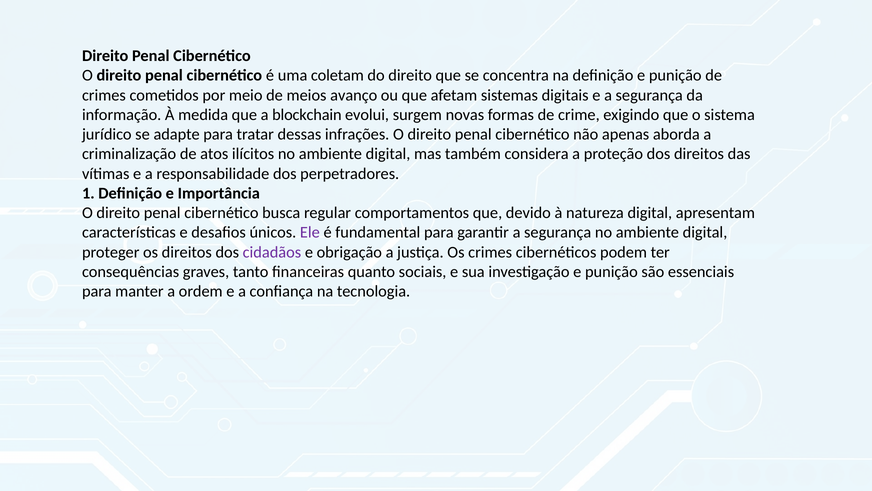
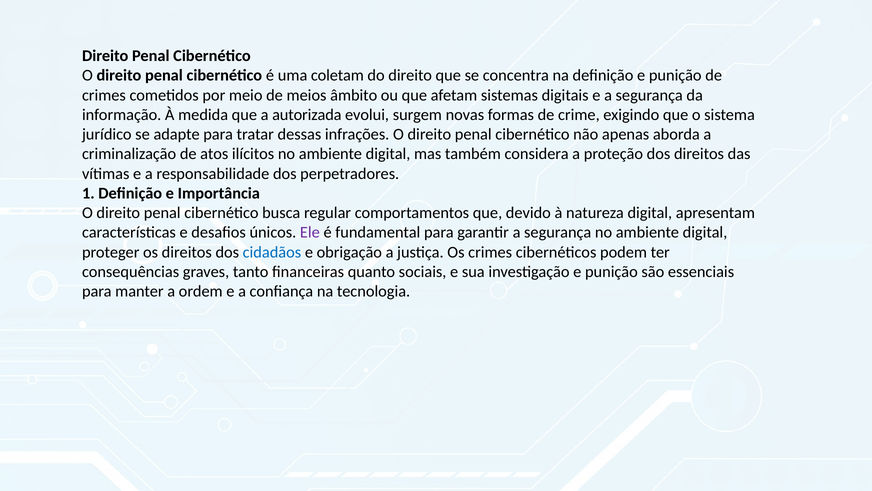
avanço: avanço -> âmbito (354, 95)
blockchain: blockchain -> autorizada (307, 115)
cidadãos colour: purple -> blue (272, 252)
